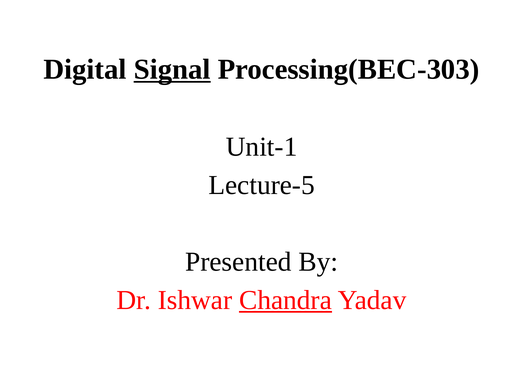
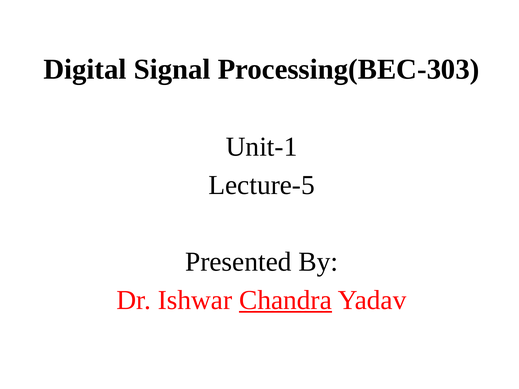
Signal underline: present -> none (172, 70)
